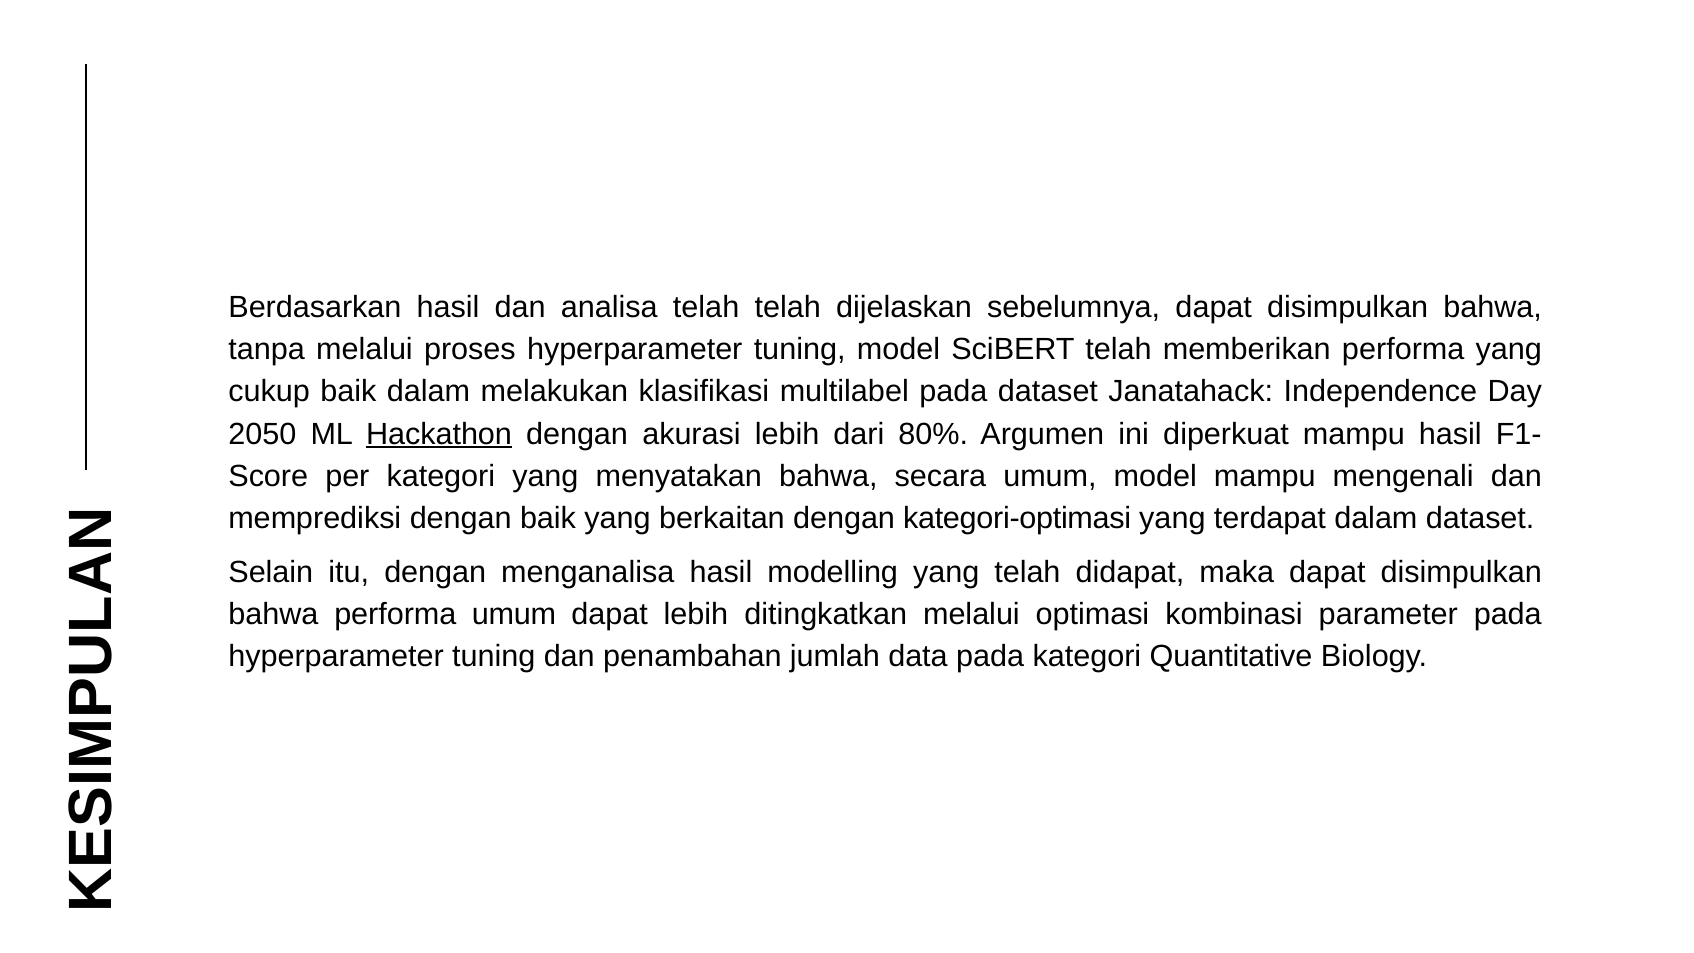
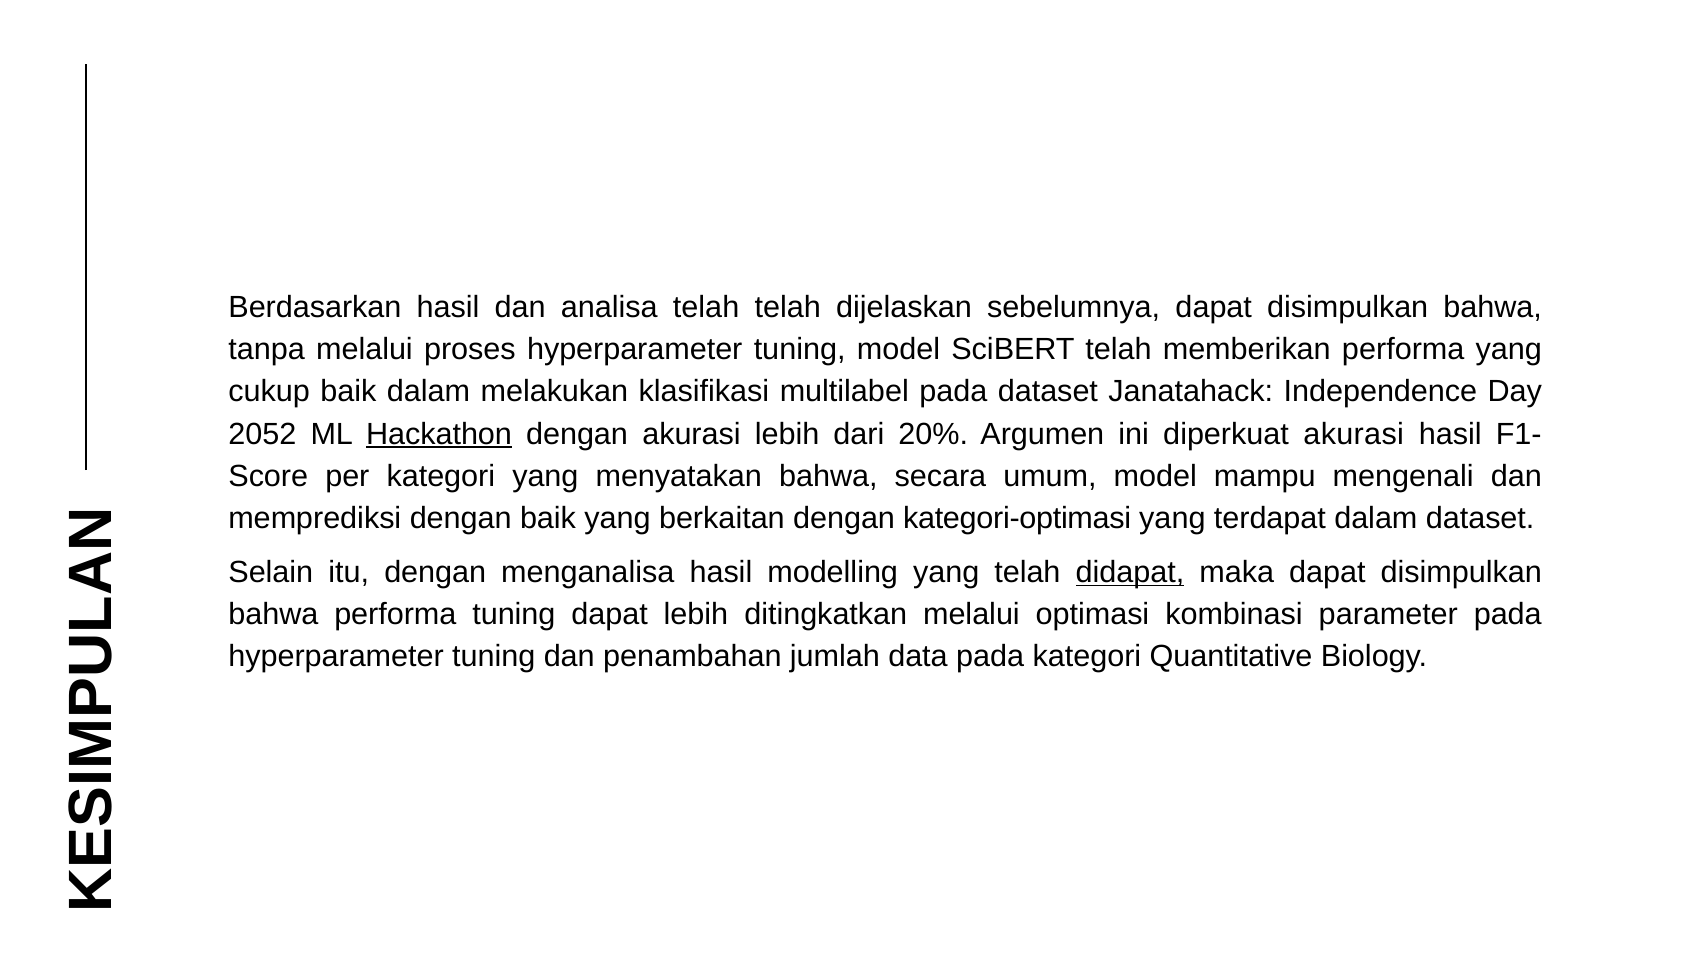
2050: 2050 -> 2052 (262, 434)
80%: 80% -> 20% (933, 434)
diperkuat mampu: mampu -> akurasi (1354, 434)
didapat underline: none -> present (1130, 572)
performa umum: umum -> tuning (514, 614)
